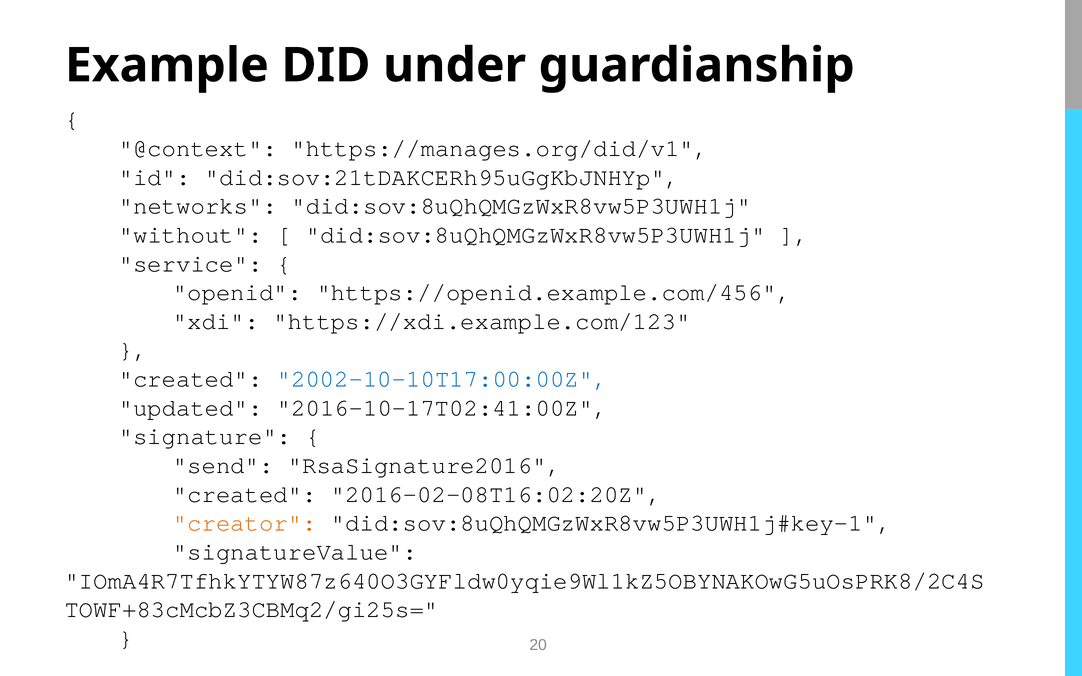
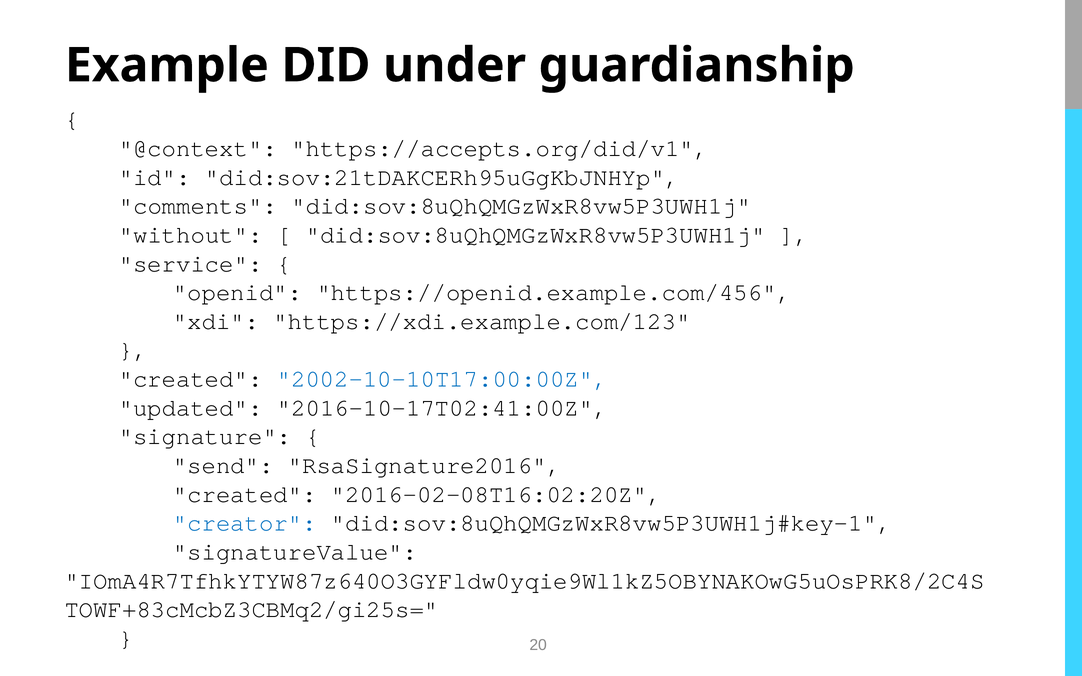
https://manages.org/did/v1: https://manages.org/did/v1 -> https://accepts.org/did/v1 (500, 148)
networks: networks -> comments (198, 206)
creator colour: orange -> blue (245, 523)
